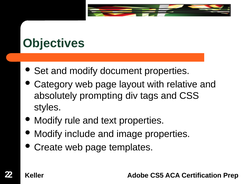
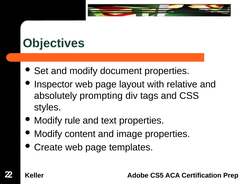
Category: Category -> Inspector (53, 84)
include: include -> content (80, 134)
